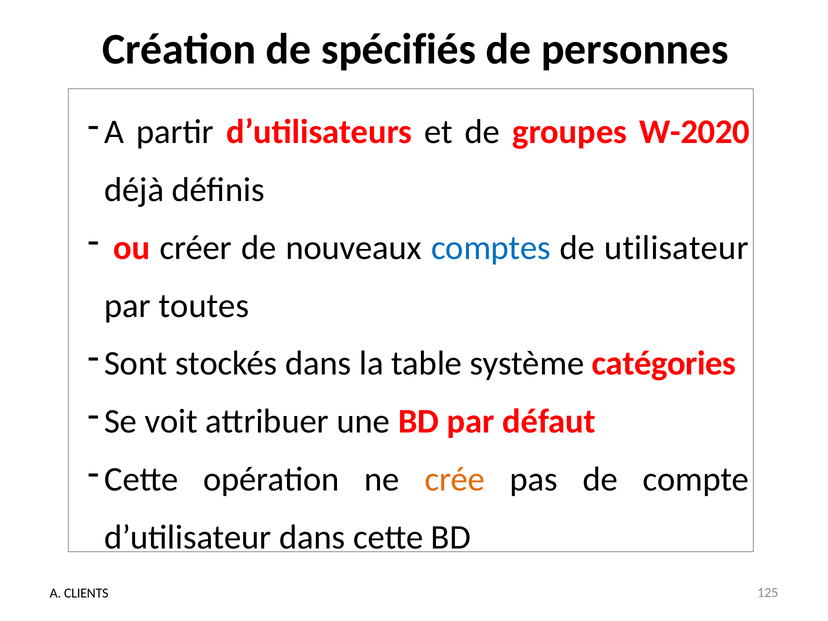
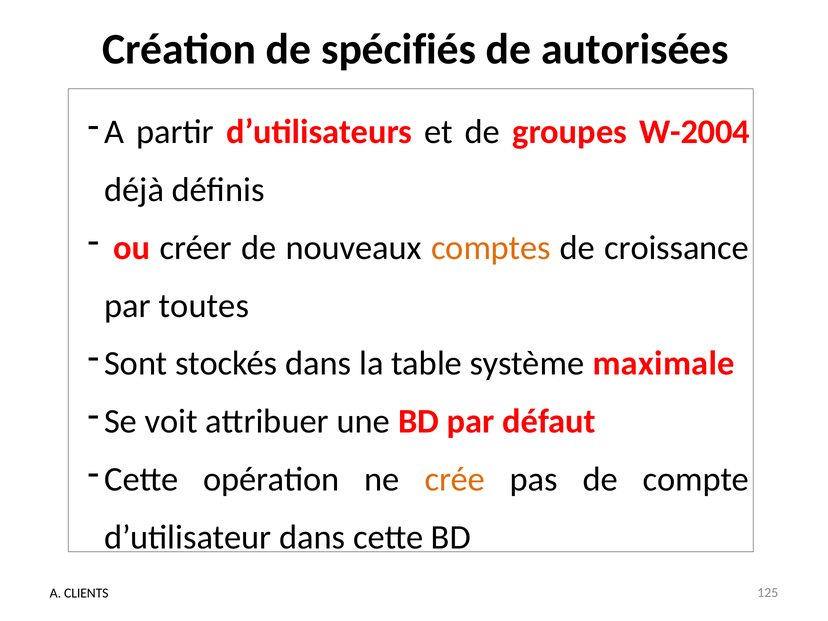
personnes: personnes -> autorisées (635, 49)
W-2020: W-2020 -> W-2004 (695, 132)
comptes colour: blue -> orange (491, 248)
utilisateur: utilisateur -> croissance (677, 248)
catégories: catégories -> maximale (664, 364)
